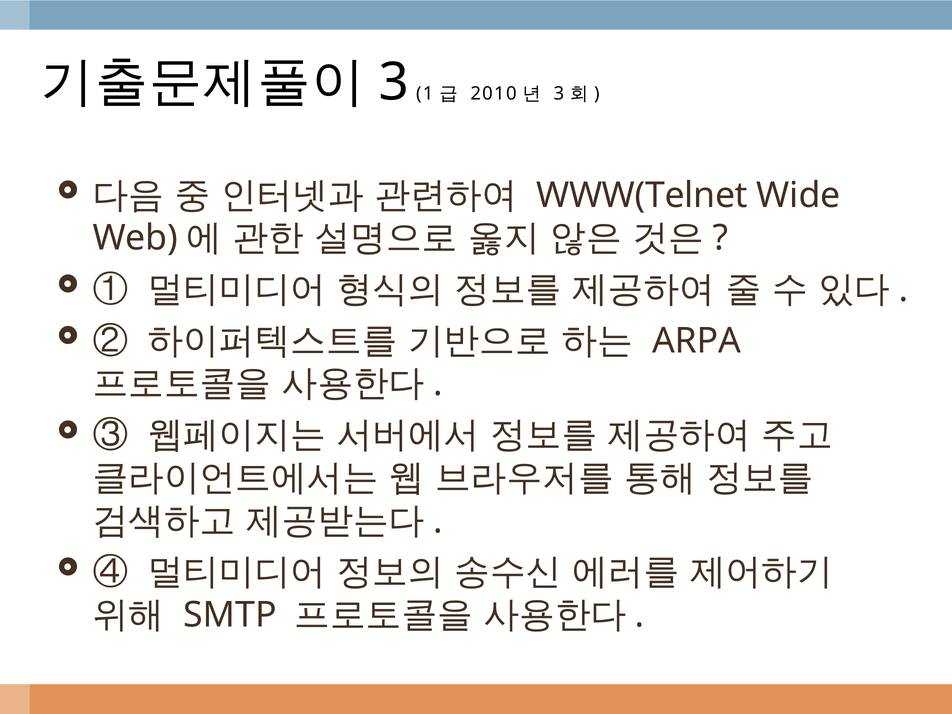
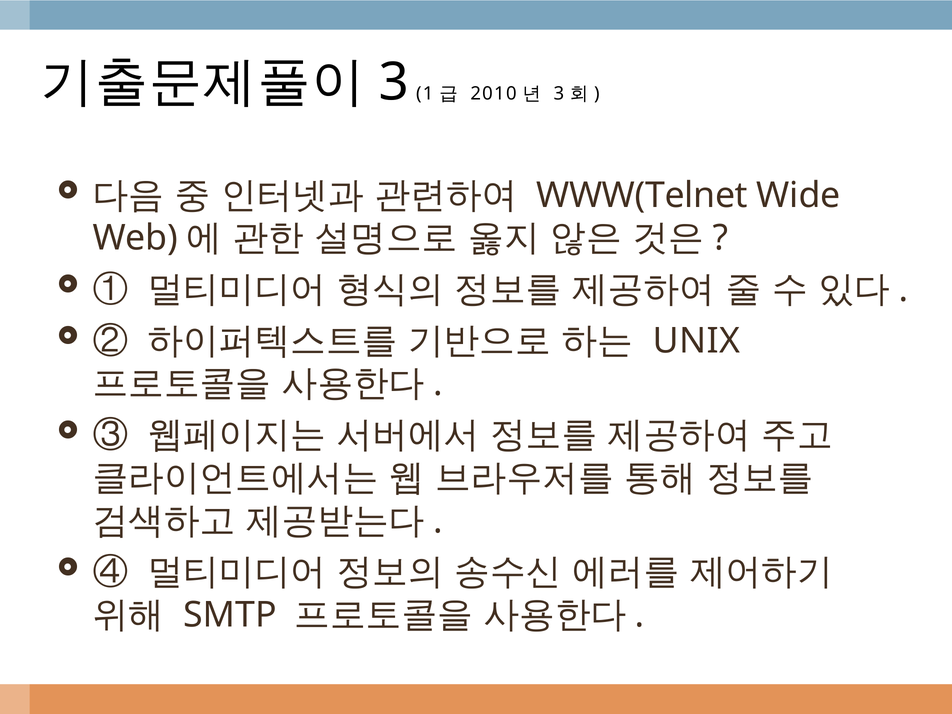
ARPA: ARPA -> UNIX (696, 341)
